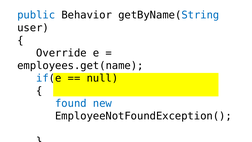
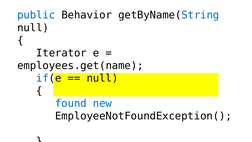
user: user -> null (33, 28)
Override: Override -> Iterator (61, 53)
